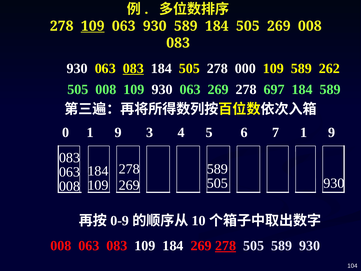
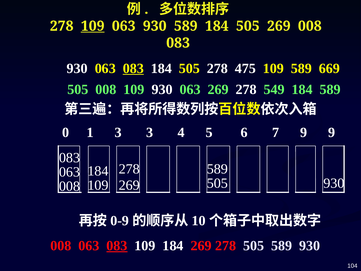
000: 000 -> 475 (245, 68)
262: 262 -> 669 (329, 68)
697: 697 -> 549 (274, 89)
0 1 9: 9 -> 3 (118, 132)
7 1: 1 -> 9 (304, 132)
083 underline: none -> present (117, 245)
278 underline: present -> none (226, 245)
